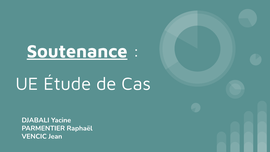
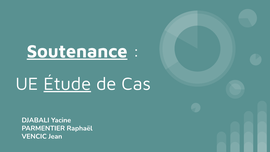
Étude underline: none -> present (67, 84)
